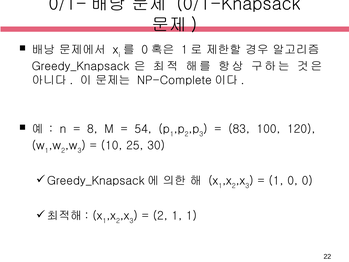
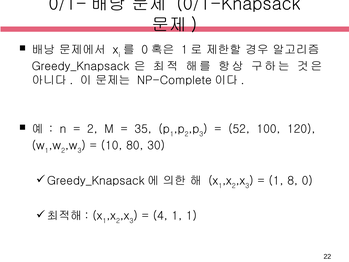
8: 8 -> 2 (92, 129)
54: 54 -> 35 (143, 129)
83: 83 -> 52 (239, 129)
25: 25 -> 80 (135, 145)
1 0: 0 -> 8 (293, 181)
2: 2 -> 4 (160, 216)
